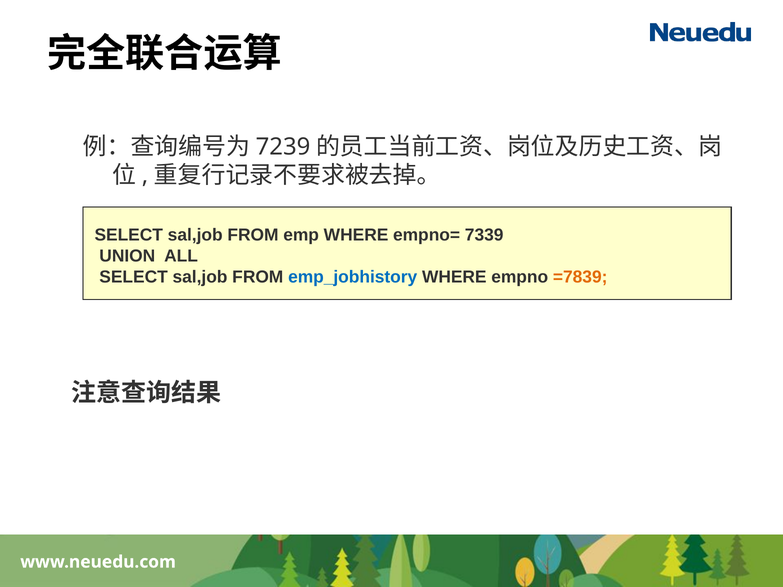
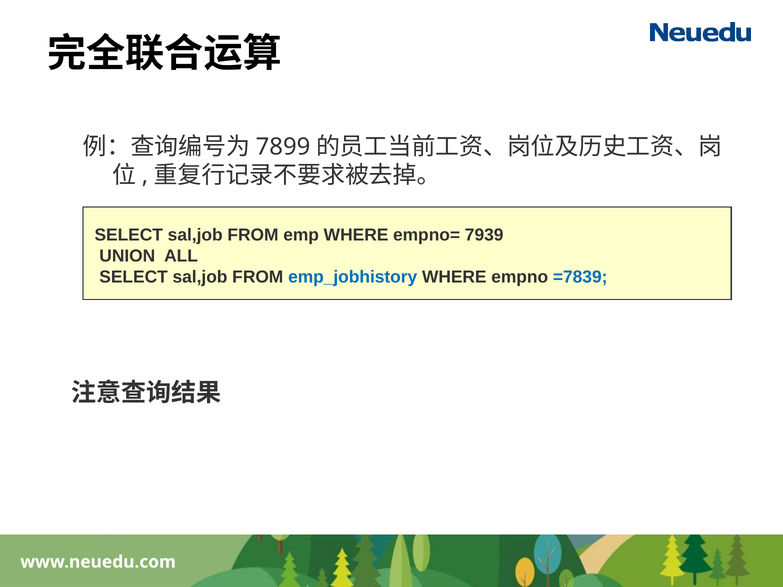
7239: 7239 -> 7899 (283, 147)
7339: 7339 -> 7939 (484, 235)
=7839 colour: orange -> blue (580, 277)
